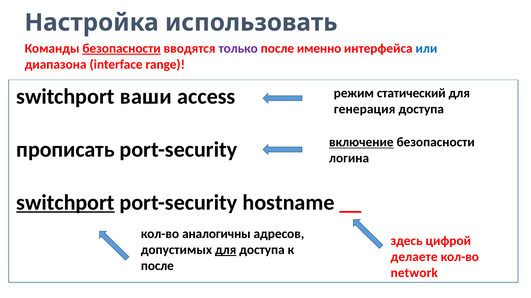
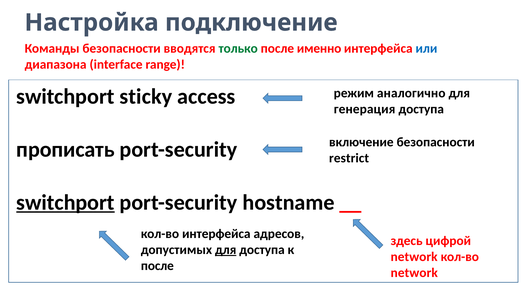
использовать: использовать -> подключение (251, 23)
безопасности underline: present -> none (122, 49)
только colour: purple -> green (238, 49)
ваши: ваши -> sticky (146, 97)
статический: статический -> аналогично (411, 93)
включение underline: present -> none (361, 143)
логина: логина -> restrict (349, 159)
кол-во аналогичны: аналогичны -> интерфейса (216, 234)
делаете: делаете -> network (414, 257)
